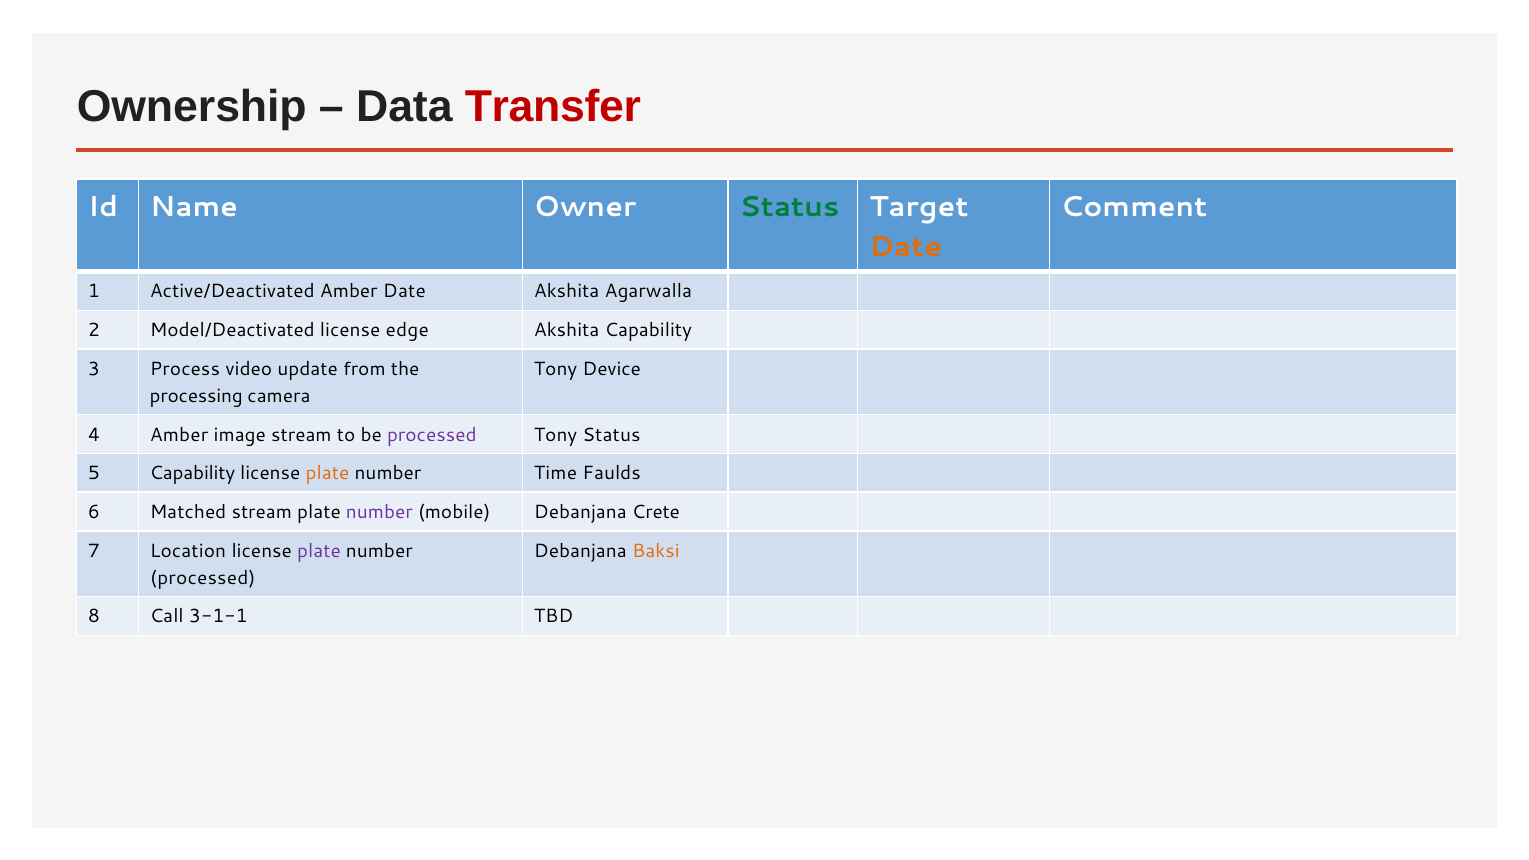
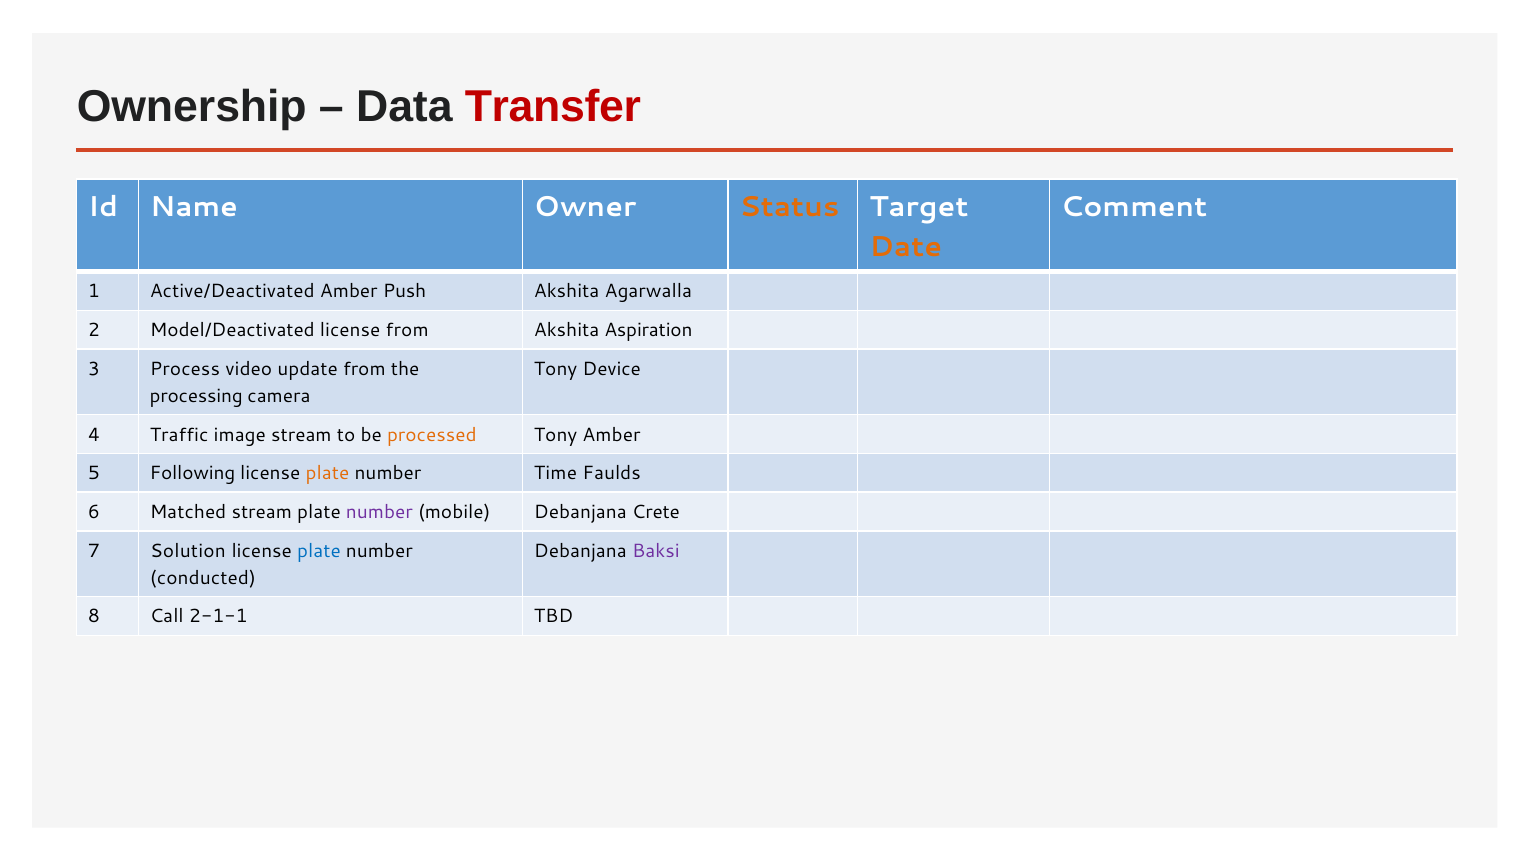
Status colour: green -> orange (789, 207)
Amber Date: Date -> Push (405, 292)
license edge: edge -> from (407, 331)
Akshita Capability: Capability -> Aspiration (648, 331)
4 Amber: Amber -> Traffic (179, 435)
processed colour: purple -> orange (432, 435)
Tony Status: Status -> Amber (612, 435)
5 Capability: Capability -> Following (192, 474)
Location: Location -> Solution (188, 551)
plate colour: purple -> blue (319, 551)
Baksi colour: orange -> purple (656, 551)
processed: processed -> conducted (203, 578)
3-1-1: 3-1-1 -> 2-1-1 (218, 617)
